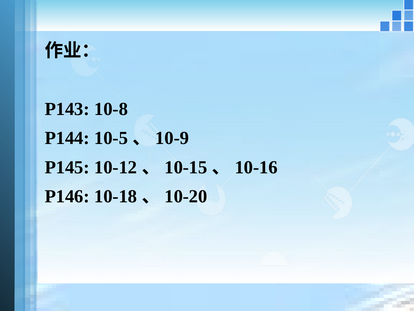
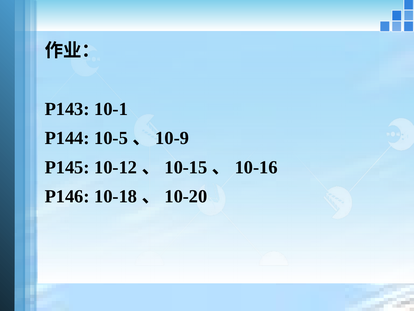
10-8: 10-8 -> 10-1 (111, 109)
